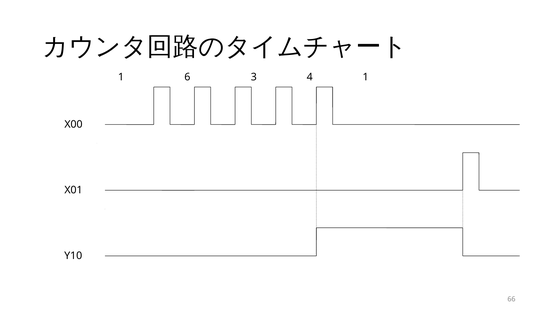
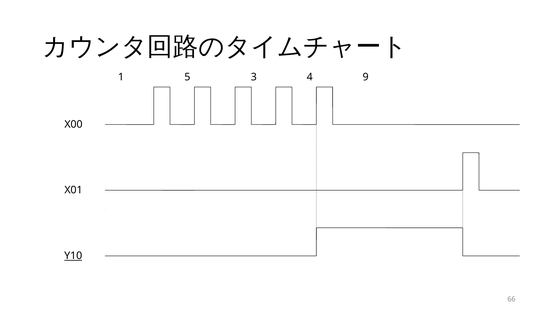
6: 6 -> 5 (187, 77)
4 1: 1 -> 9 (366, 77)
Y10 underline: none -> present (73, 256)
